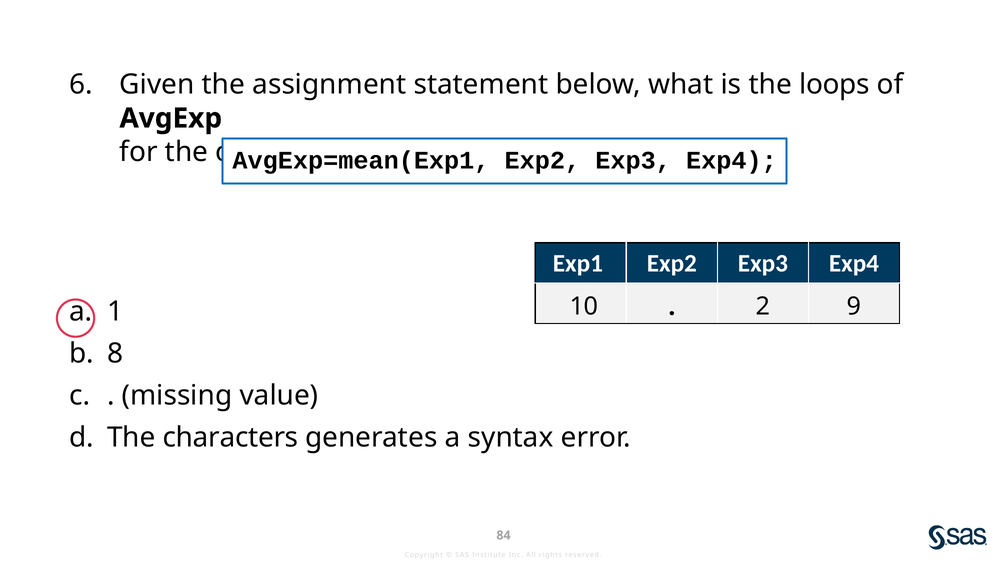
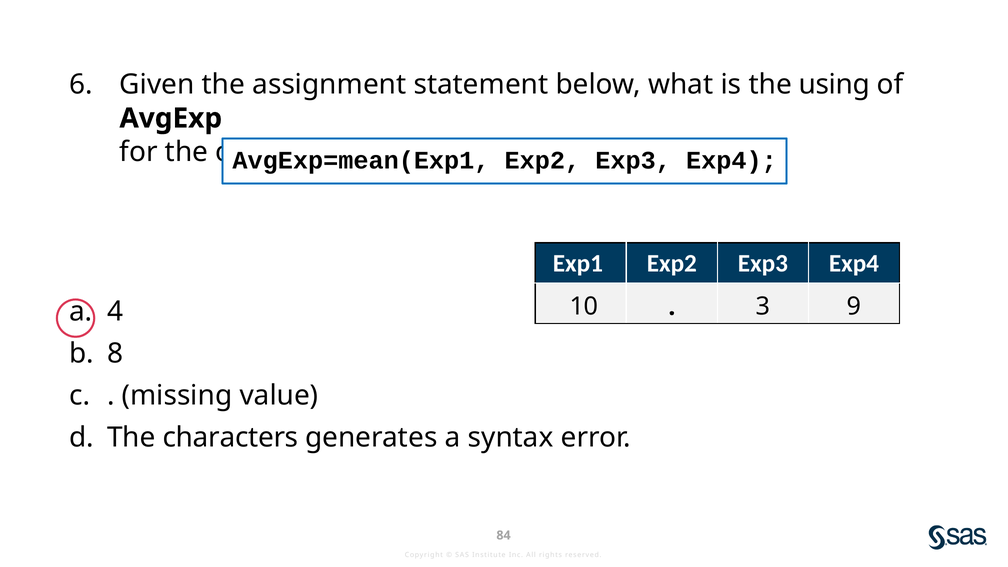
loops: loops -> using (834, 85)
2: 2 -> 3 (763, 307)
1: 1 -> 4 (115, 312)
